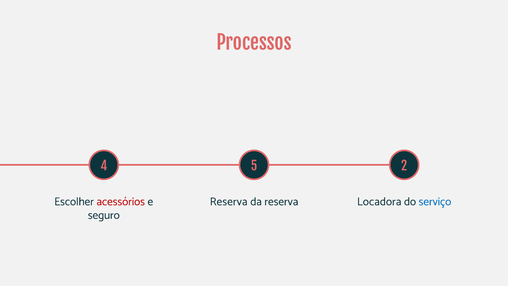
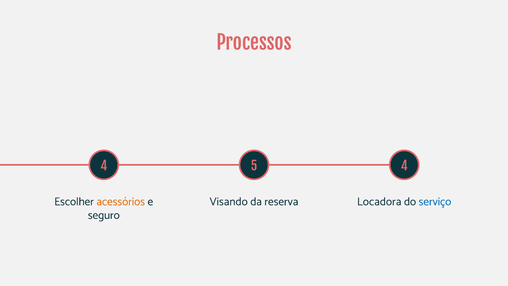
5 2: 2 -> 4 (404, 166)
acessórios colour: red -> orange (121, 201)
Reserva: Reserva -> Visando (229, 201)
